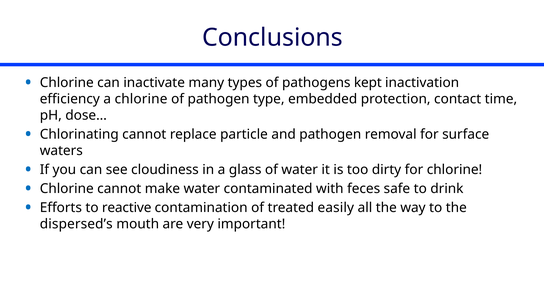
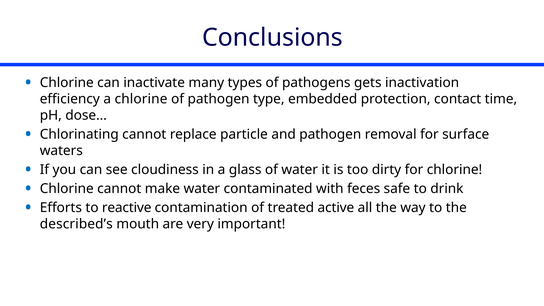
kept: kept -> gets (368, 83)
easily: easily -> active (336, 208)
dispersed’s: dispersed’s -> described’s (76, 224)
